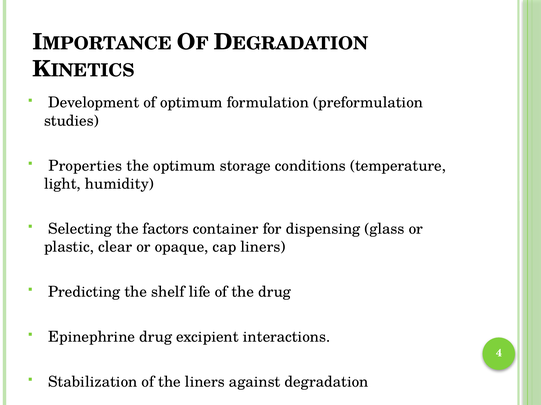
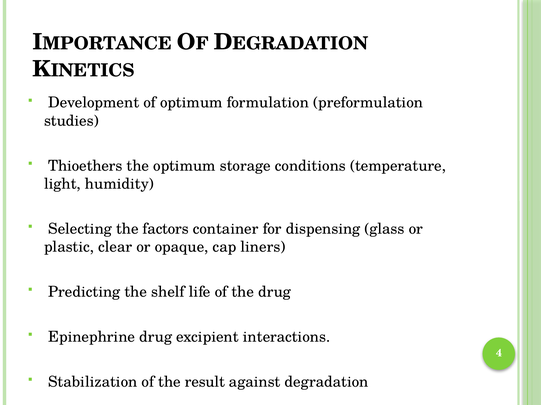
Properties: Properties -> Thioethers (85, 166)
the liners: liners -> result (205, 383)
